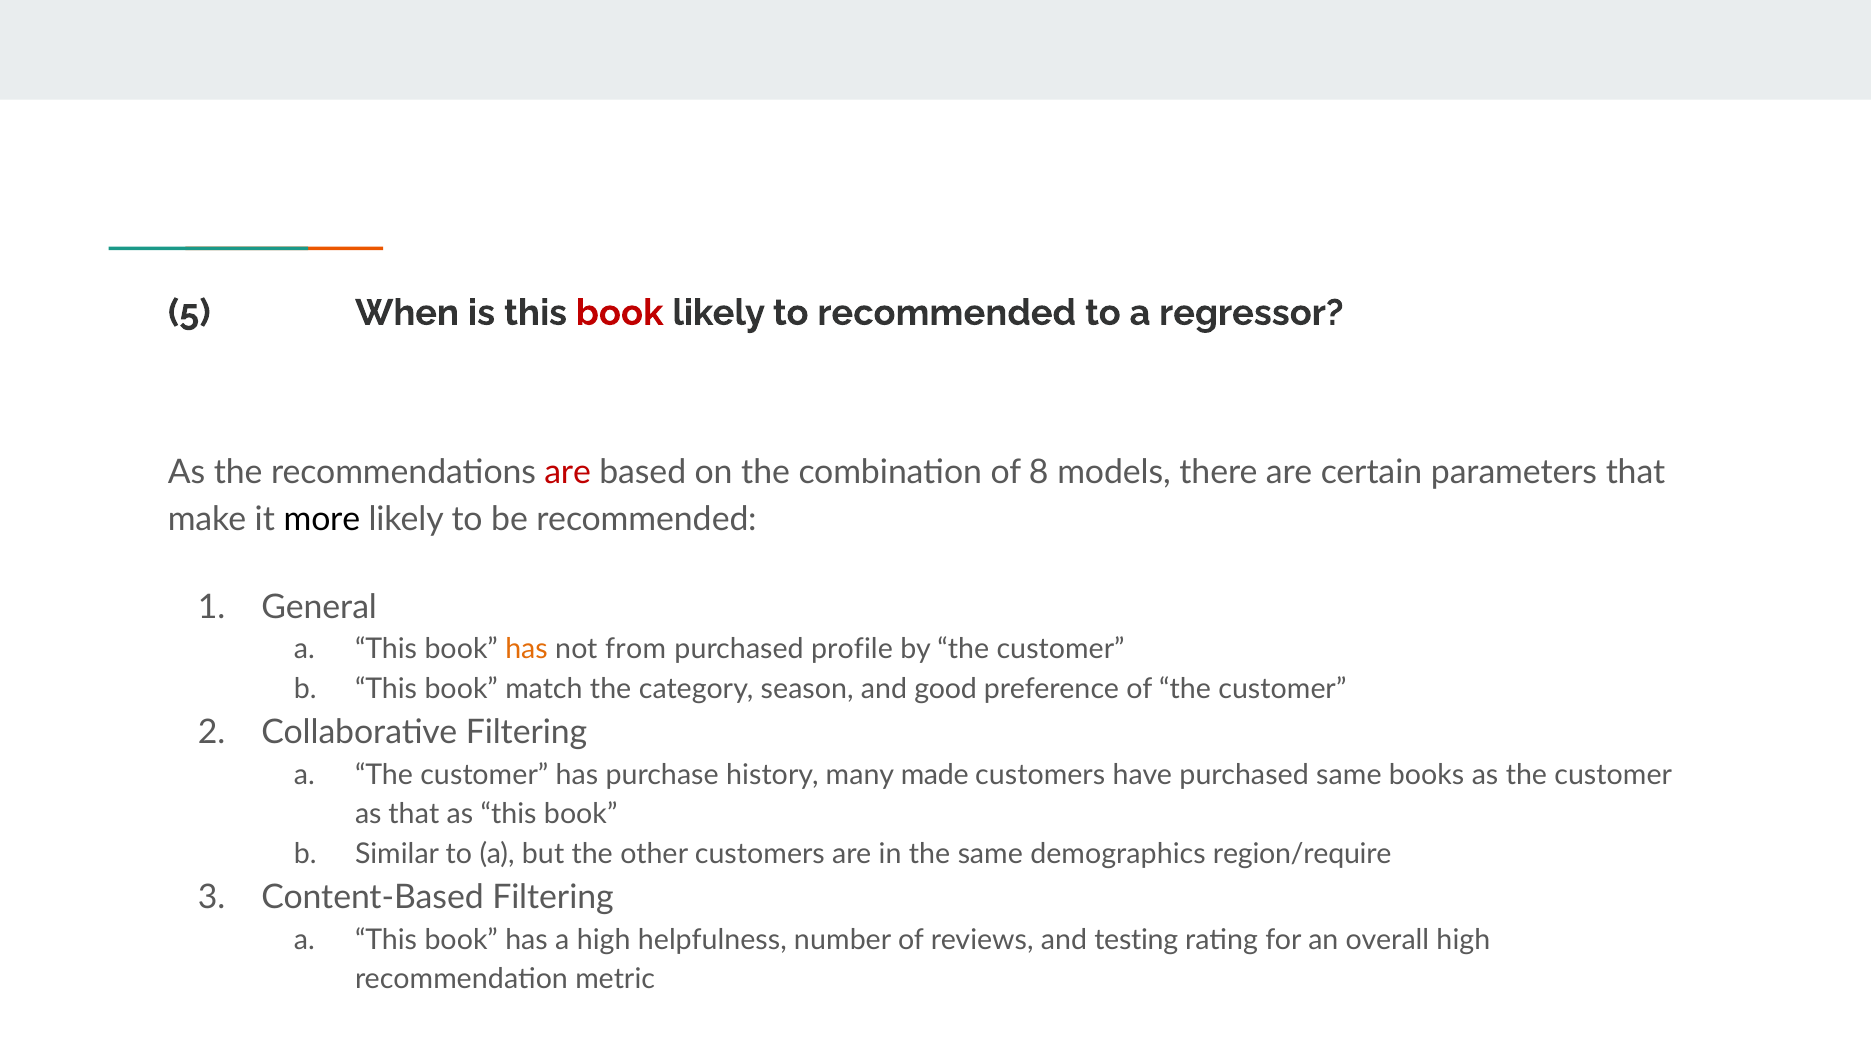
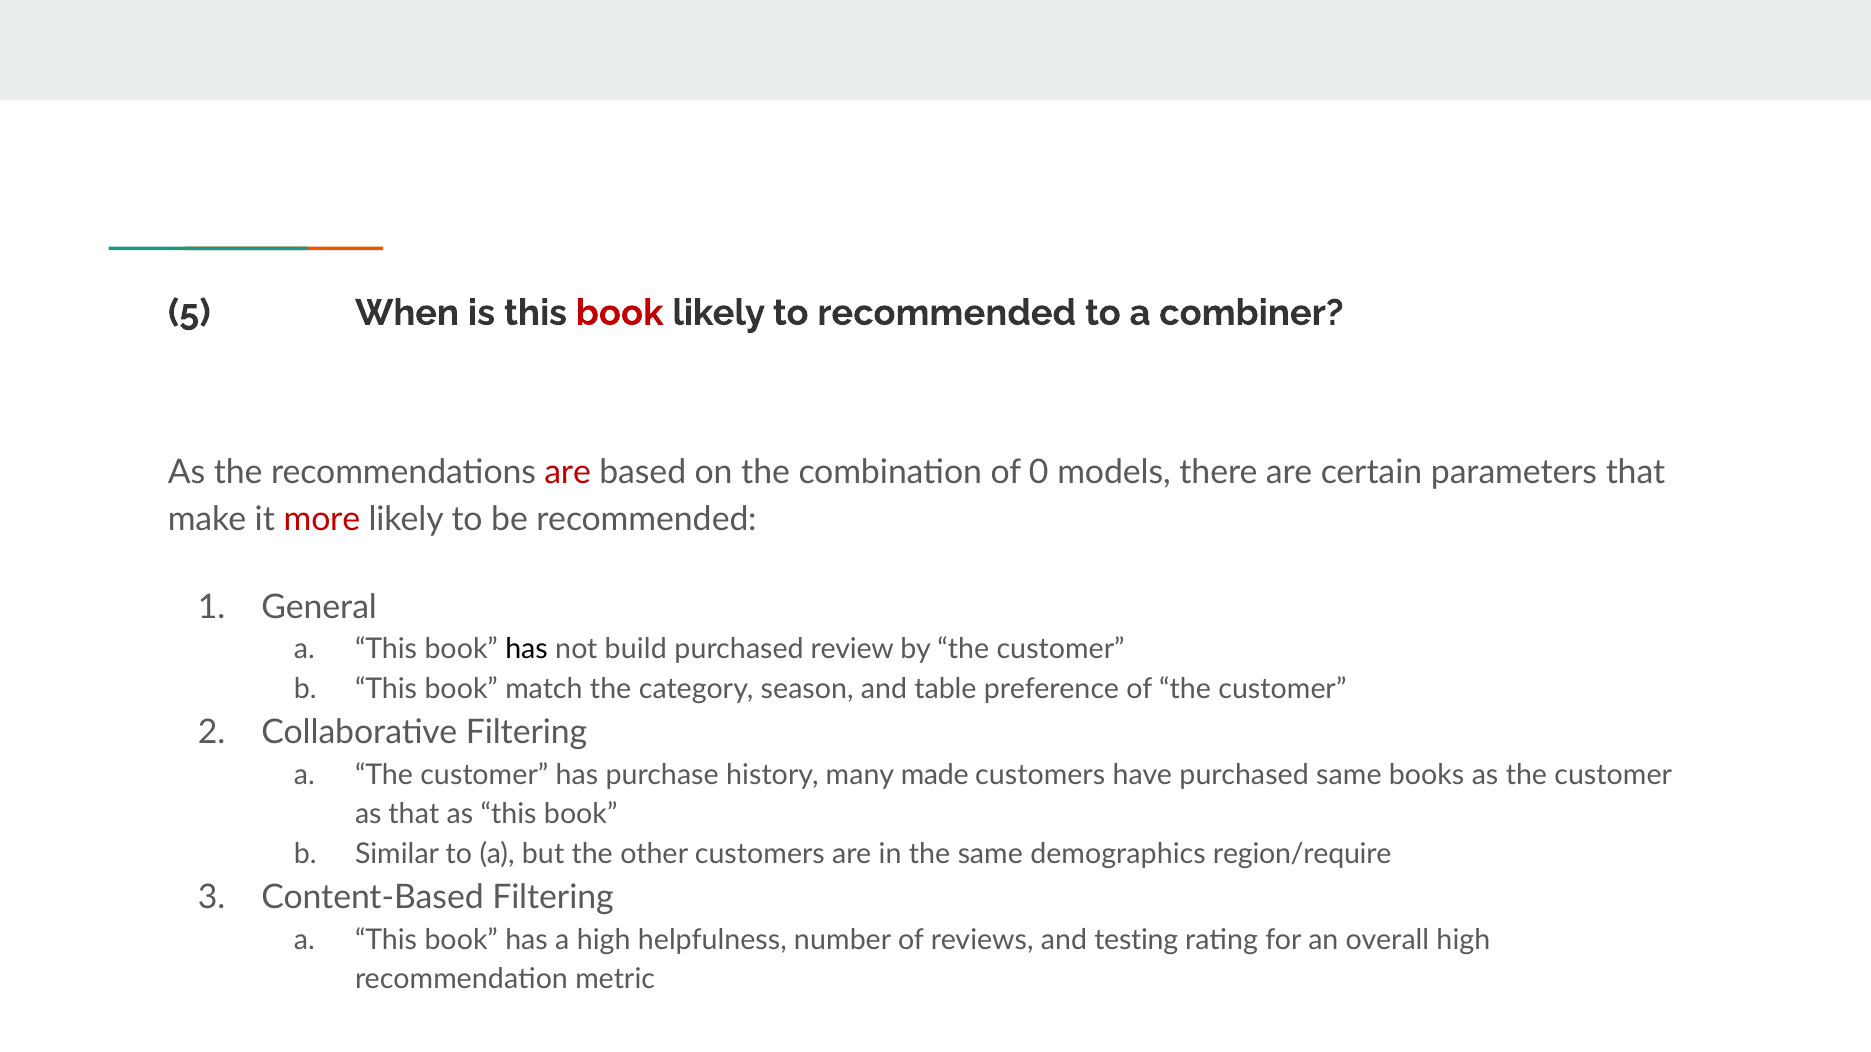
regressor: regressor -> combiner (1251, 313)
8: 8 -> 0 (1039, 473)
more colour: black -> red (322, 519)
has colour: orange -> black (527, 650)
from: from -> build (636, 650)
profile: profile -> review (852, 650)
good: good -> table (945, 689)
